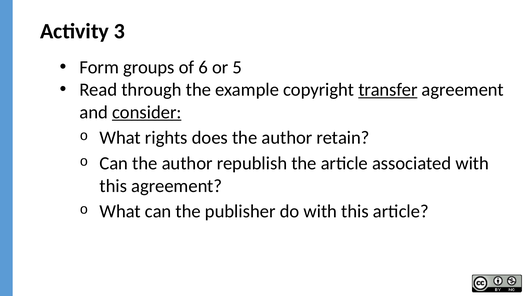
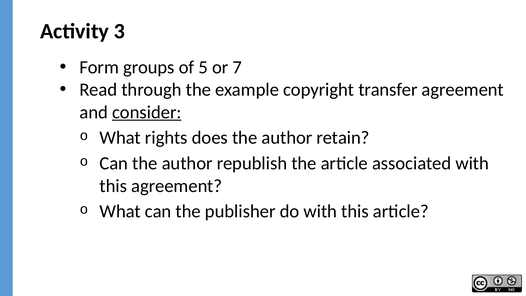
6: 6 -> 5 (203, 67)
5: 5 -> 7 (237, 67)
transfer underline: present -> none (388, 90)
